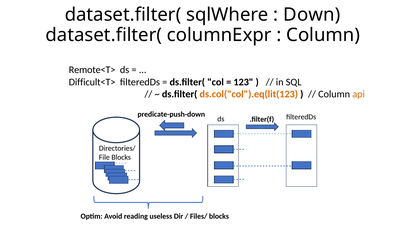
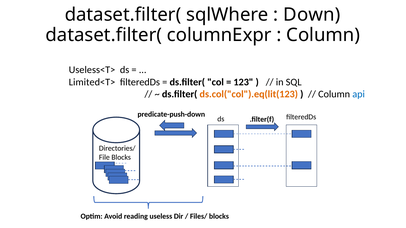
Remote<T>: Remote<T> -> Useless<T> (92, 70)
Difficult<T>: Difficult<T> -> Limited<T> (92, 82)
api colour: orange -> blue (359, 94)
